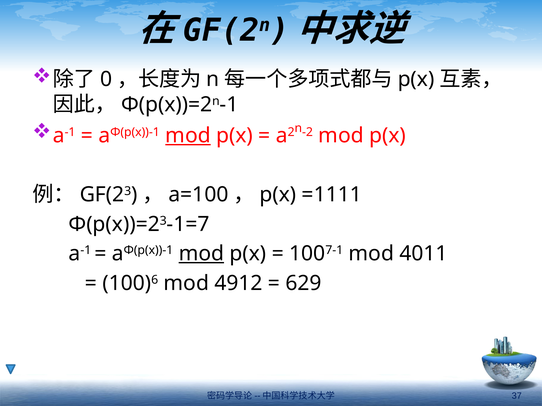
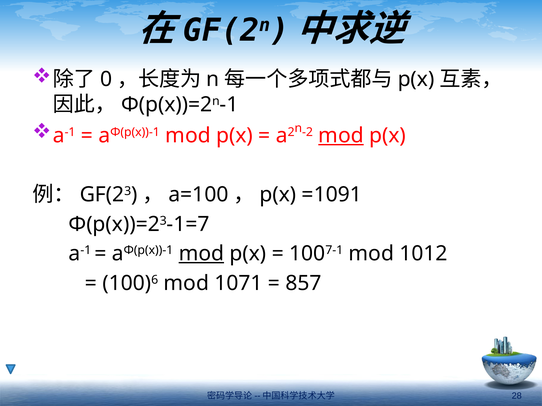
mod underline: present -> none (188, 136)
mod underline: none -> present (341, 136)
=1111: =1111 -> =1091 (332, 195)
4011: 4011 -> 1012 (423, 254)
4912: 4912 -> 1071 (238, 283)
629: 629 -> 857 (304, 283)
37: 37 -> 28 (517, 396)
